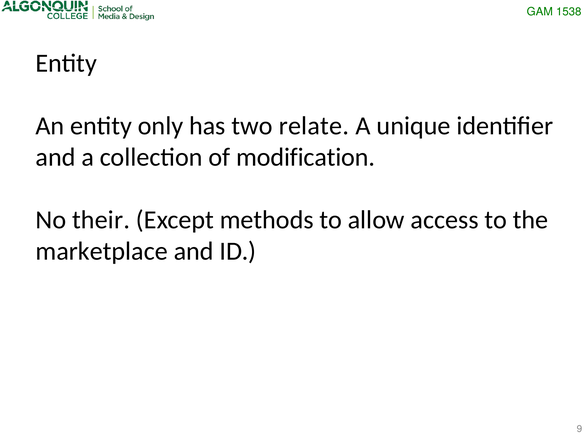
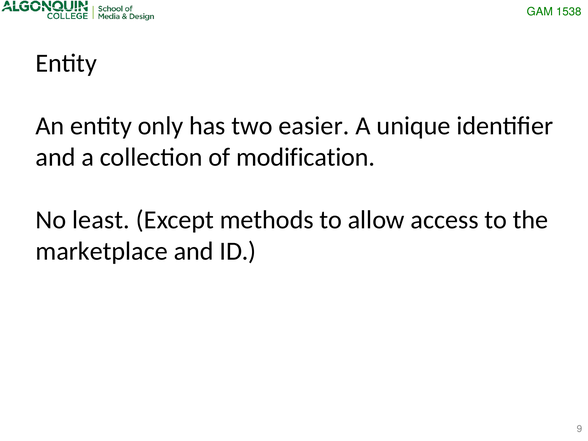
relate: relate -> easier (314, 126)
their: their -> least (101, 220)
